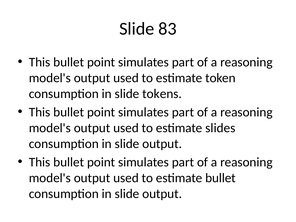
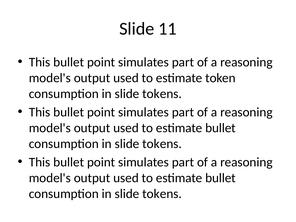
83: 83 -> 11 (168, 29)
slides: slides -> bullet (220, 128)
output: output -> tokens (162, 144)
output: output -> tokens (162, 194)
